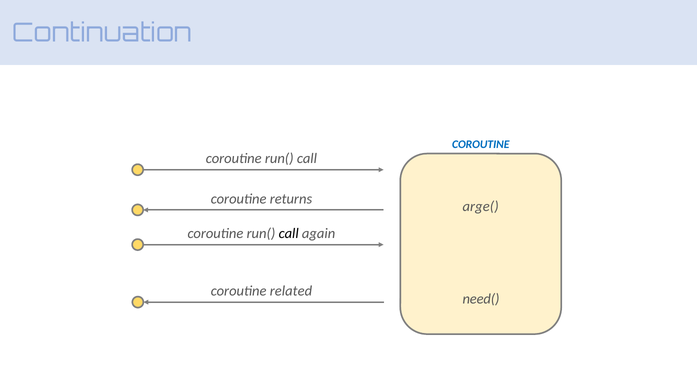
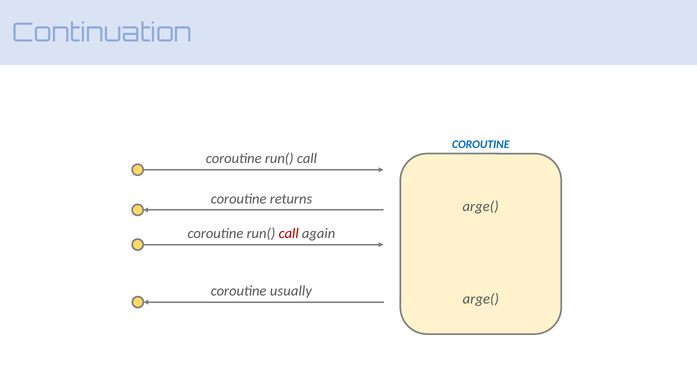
call colour: black -> red (289, 233)
related: related -> usually (291, 291)
need(: need( -> arge( (481, 299)
